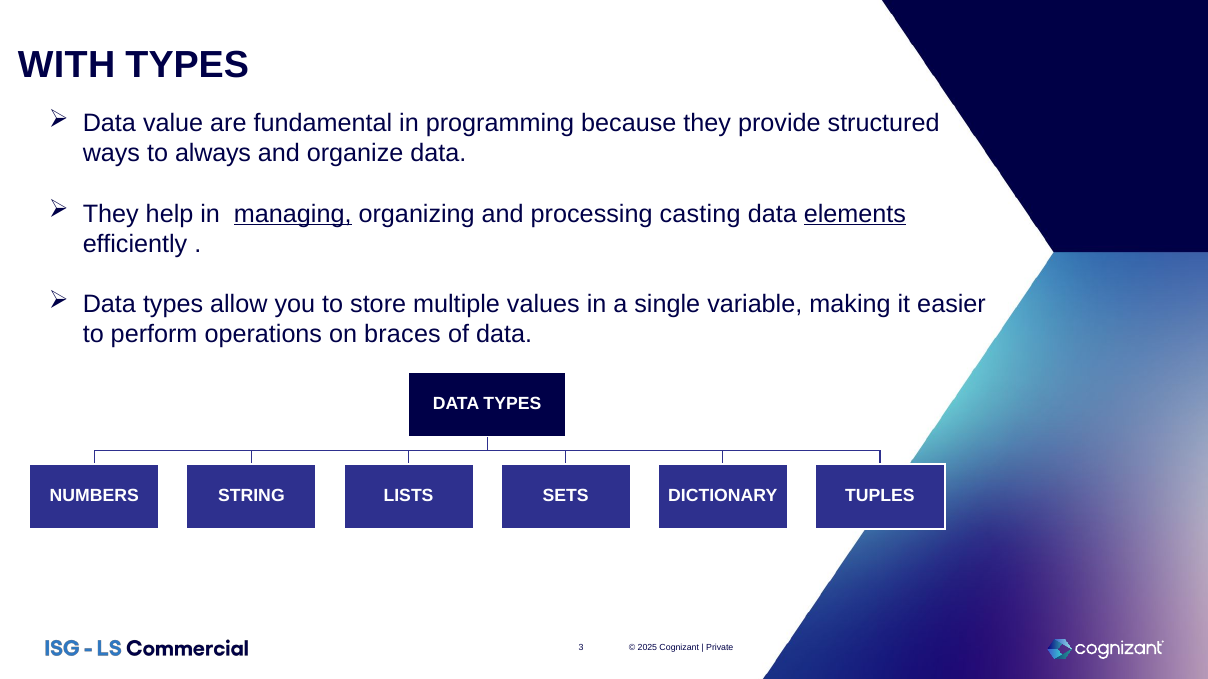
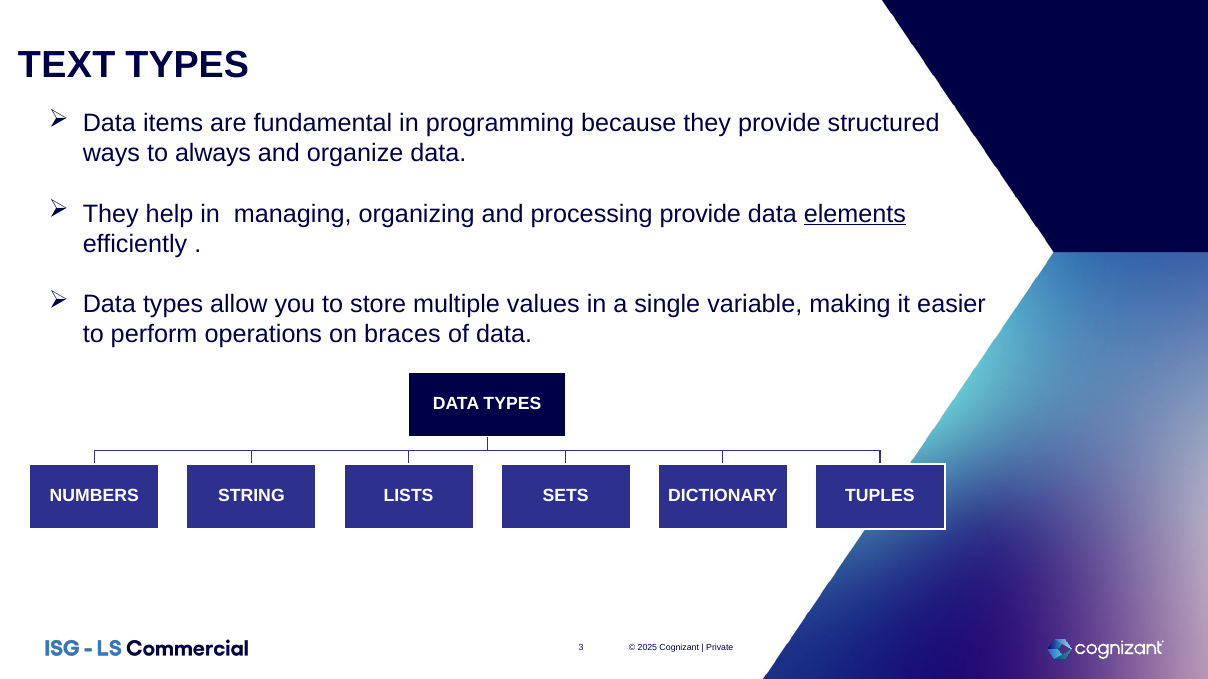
WITH: WITH -> TEXT (67, 65)
value: value -> items (173, 123)
managing underline: present -> none (293, 214)
processing casting: casting -> provide (700, 214)
